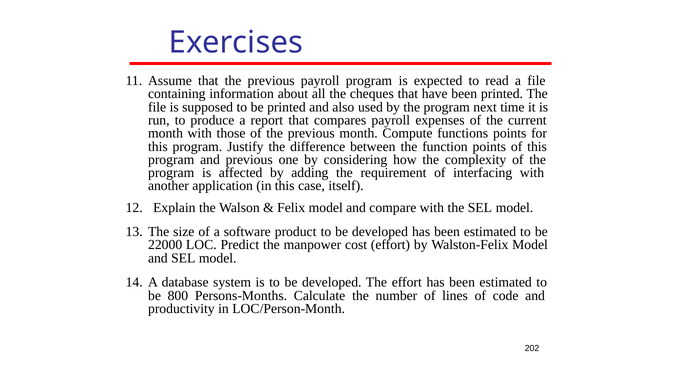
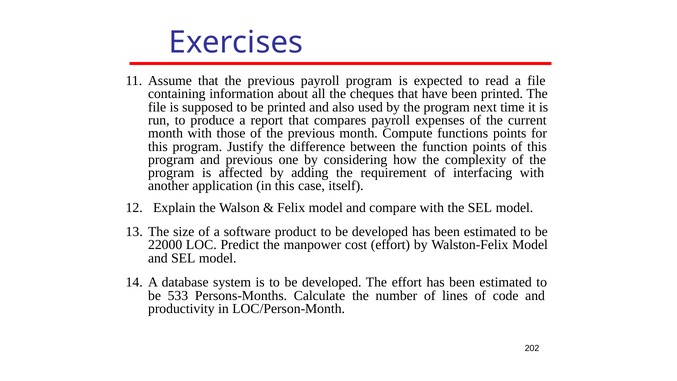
800: 800 -> 533 (178, 295)
